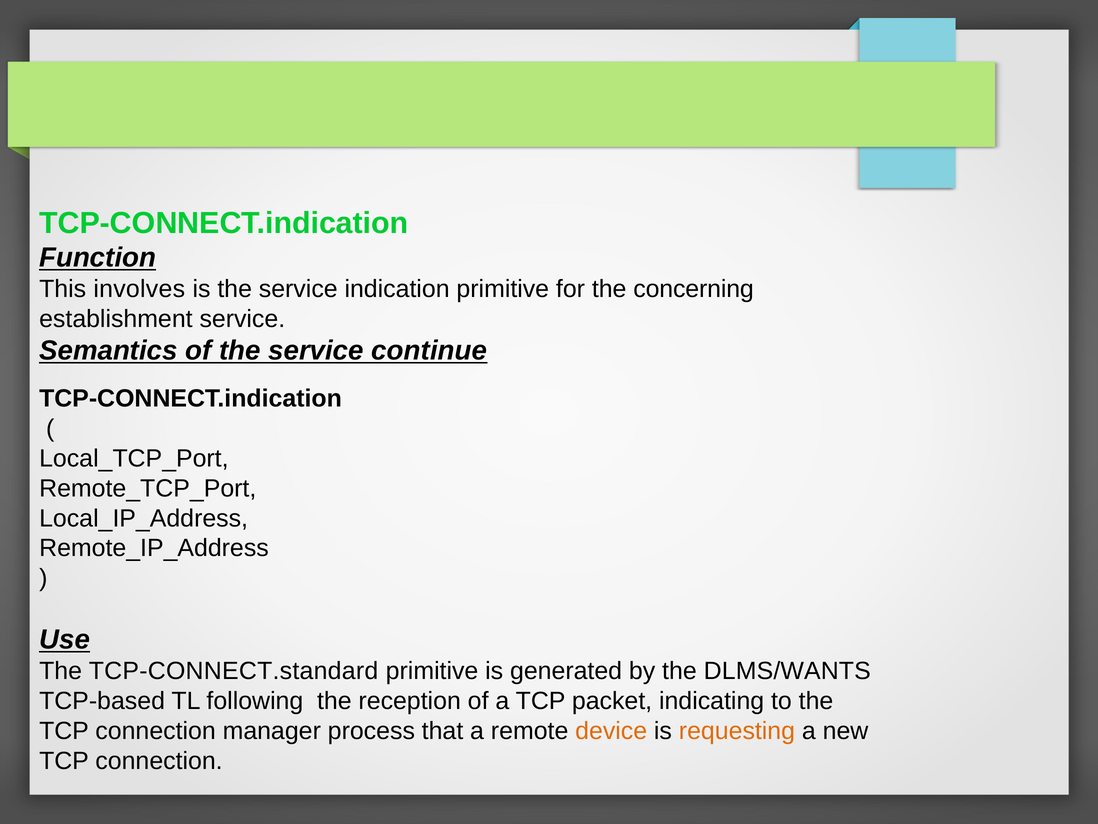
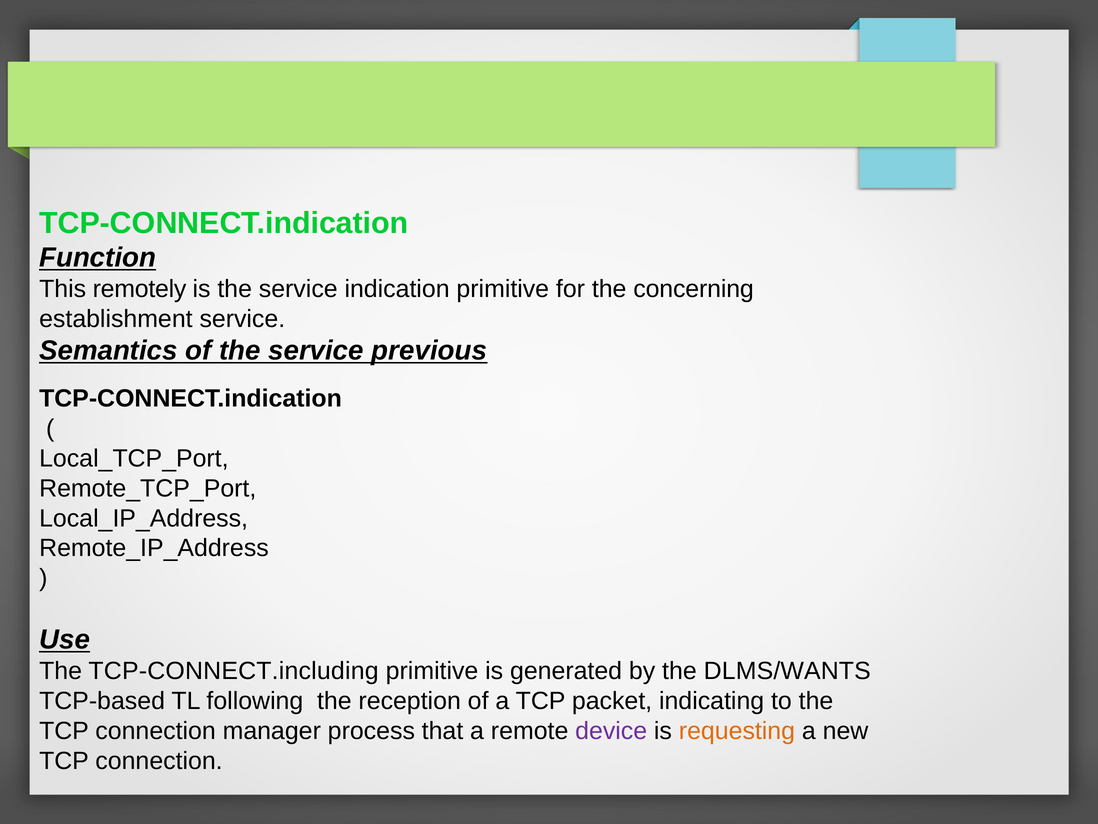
involves: involves -> remotely (140, 289)
continue: continue -> previous (429, 350)
TCP-CONNECT.standard: TCP-CONNECT.standard -> TCP-CONNECT.including (234, 671)
device colour: orange -> purple (611, 730)
